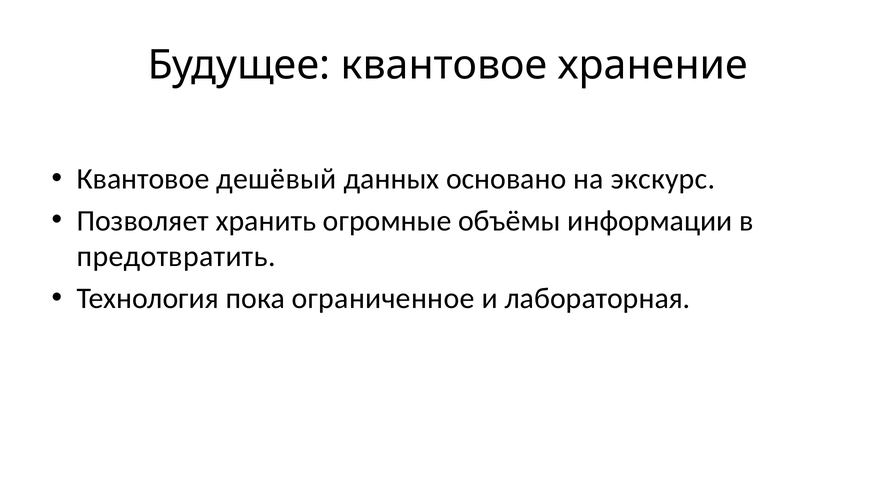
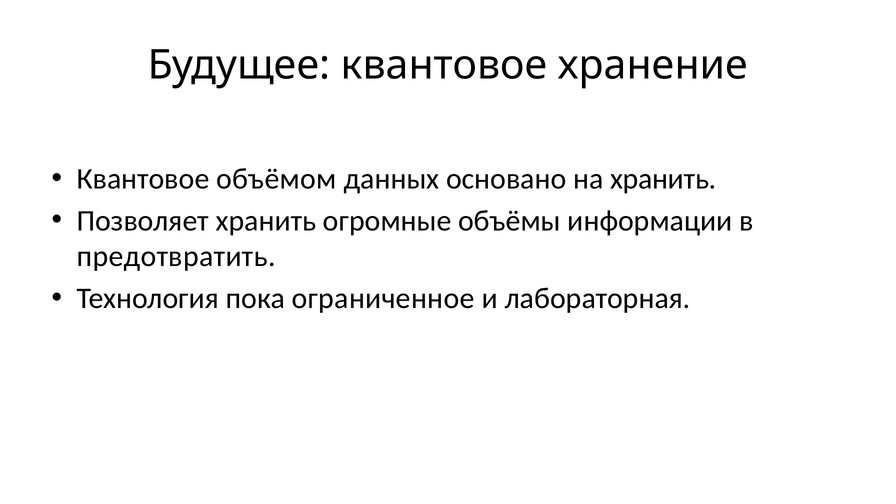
дешёвый: дешёвый -> объёмом (276, 179)
на экскурс: экскурс -> хранить (663, 179)
